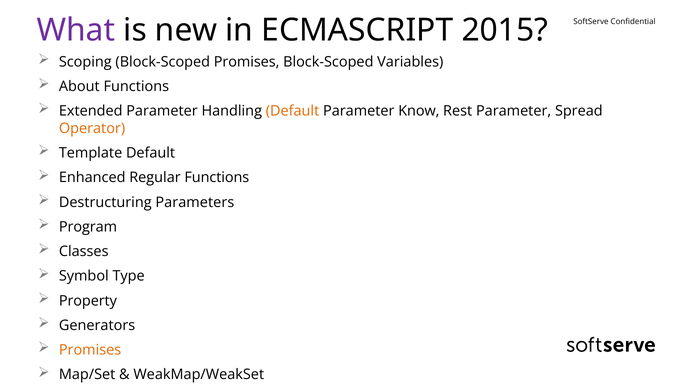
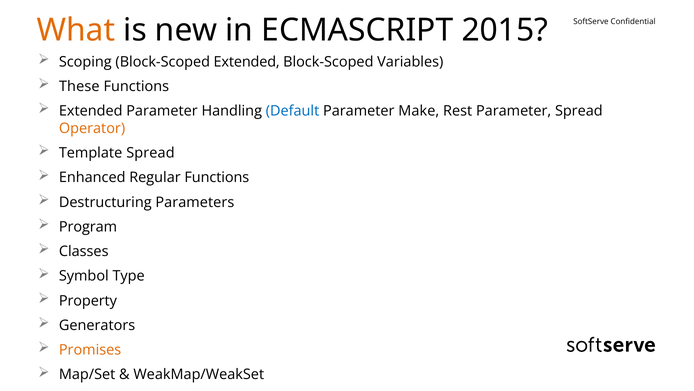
What colour: purple -> orange (76, 30)
Block-Scoped Promises: Promises -> Extended (247, 62)
About: About -> These (79, 86)
Default colour: orange -> blue (293, 111)
Know: Know -> Make (419, 111)
Template Default: Default -> Spread (150, 153)
